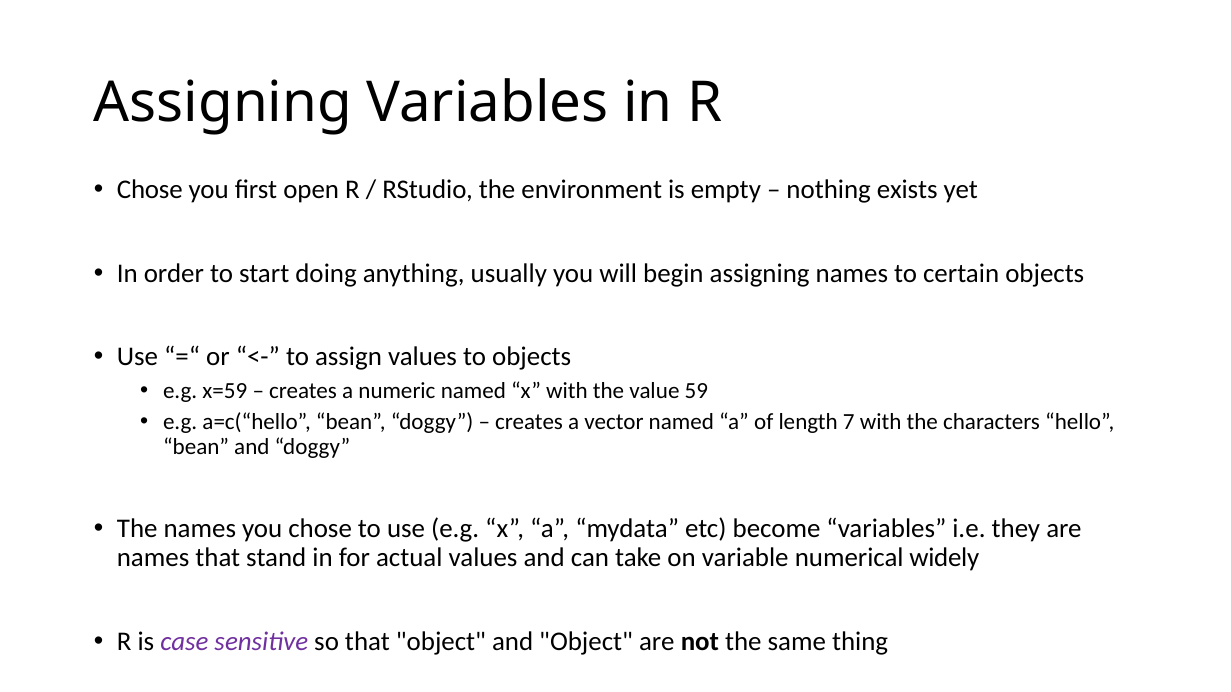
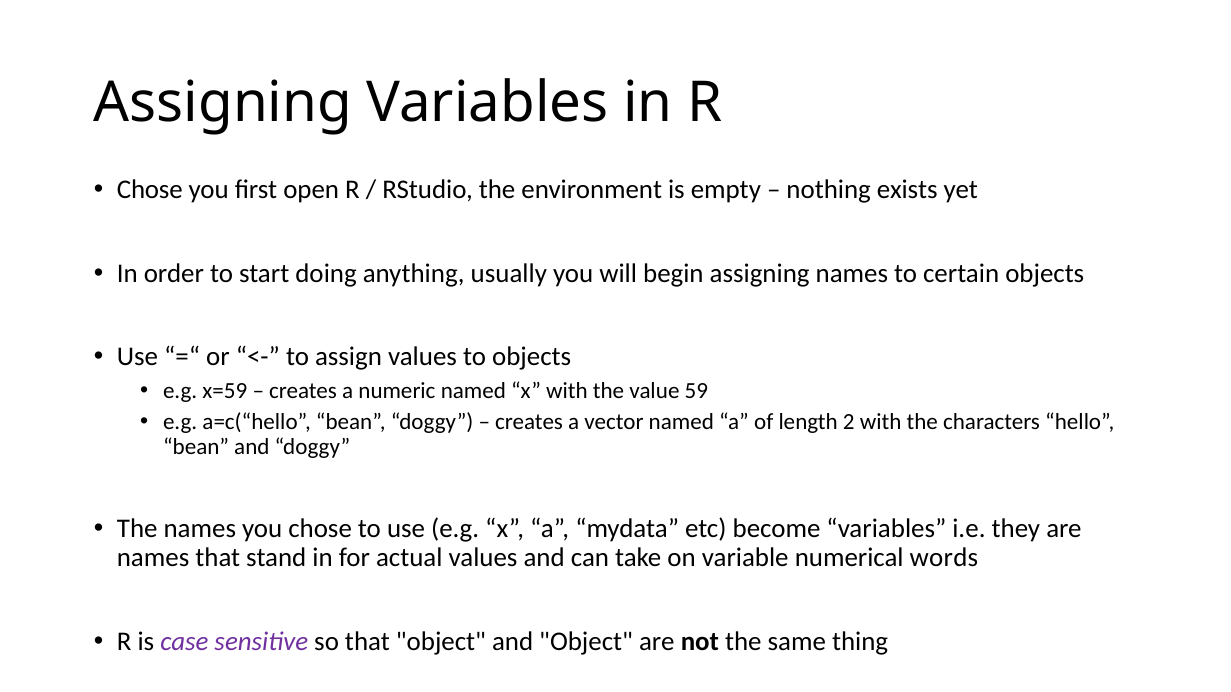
7: 7 -> 2 (849, 422)
widely: widely -> words (944, 558)
